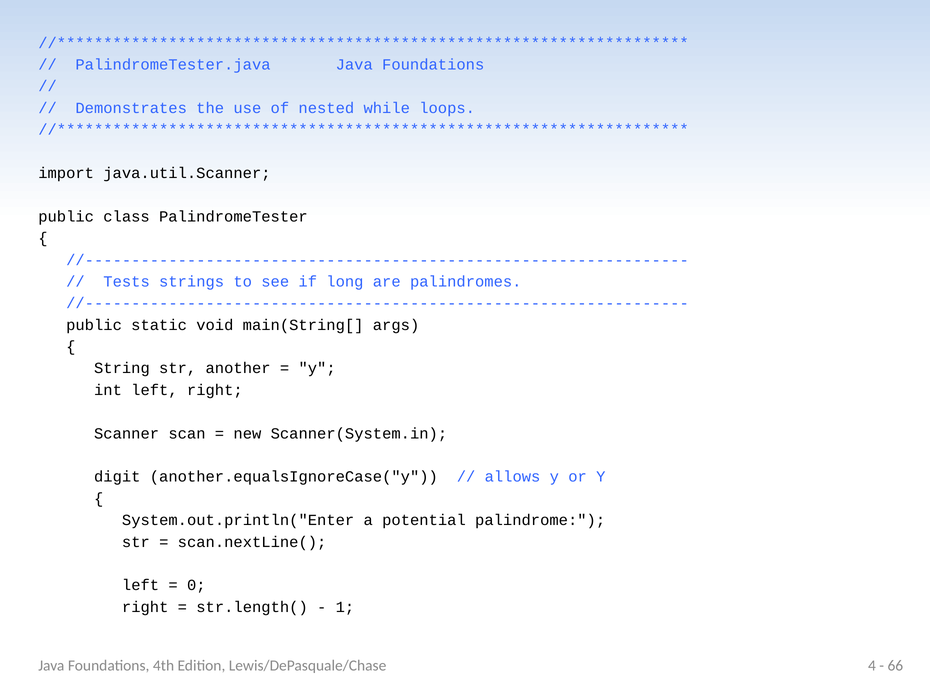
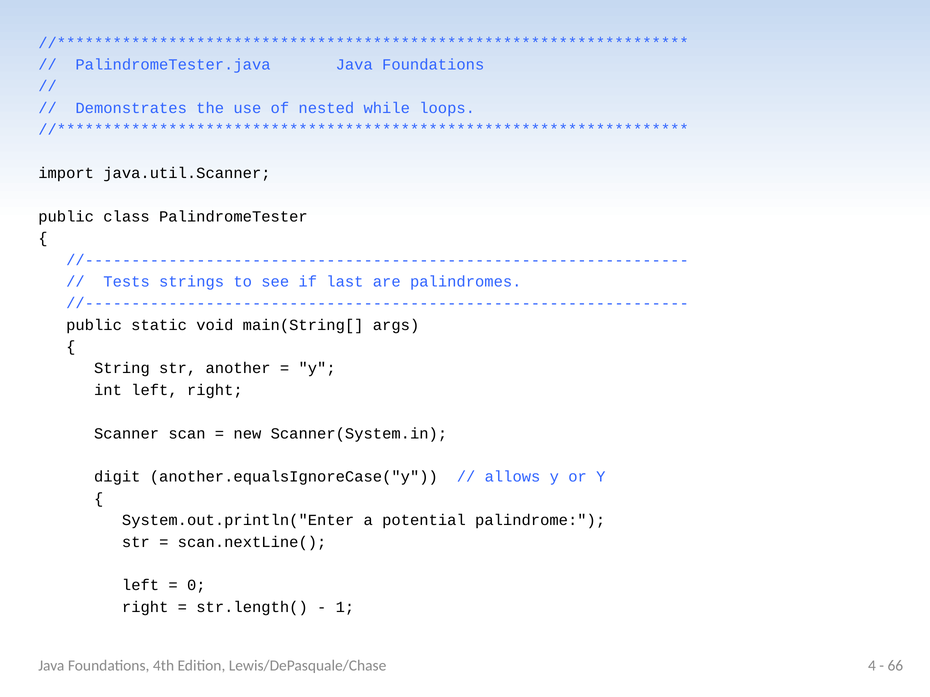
long: long -> last (345, 282)
